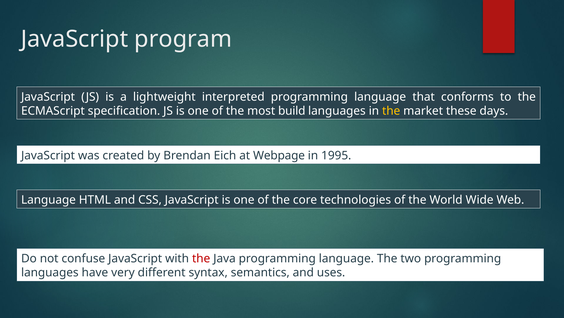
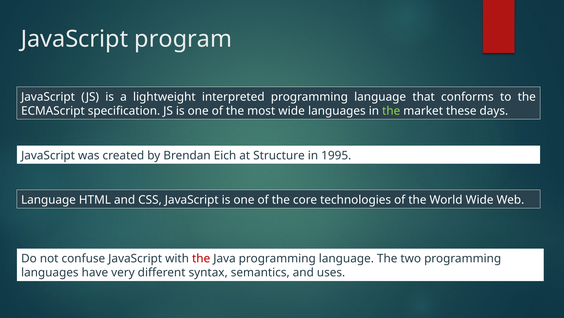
most build: build -> wide (292, 111)
the colour: yellow -> light green (391, 111)
Webpage: Webpage -> Structure (279, 155)
